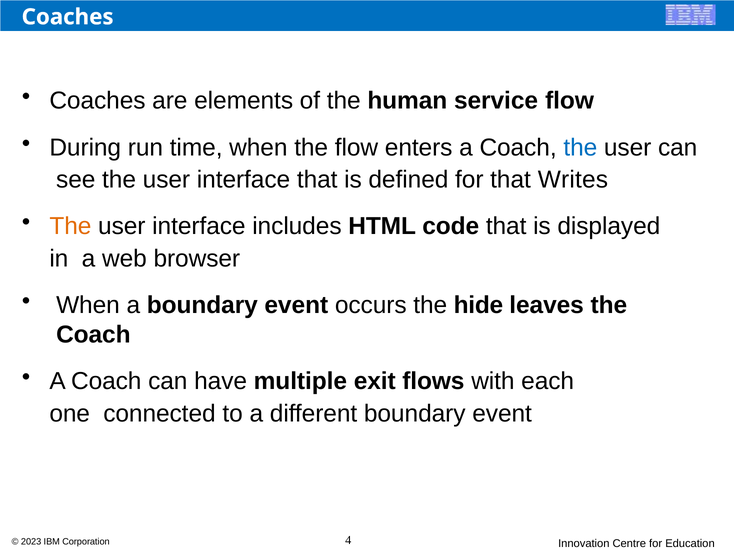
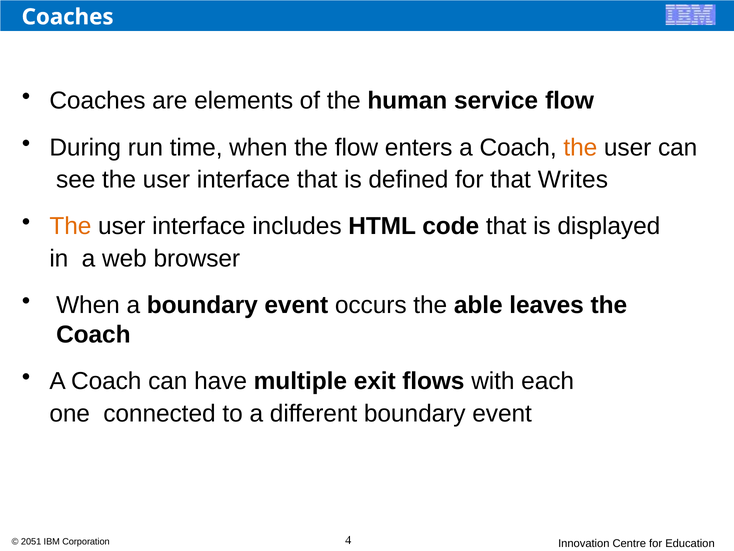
the colour: blue -> orange (580, 147)
hide: hide -> able (478, 305)
2023: 2023 -> 2051 (31, 541)
